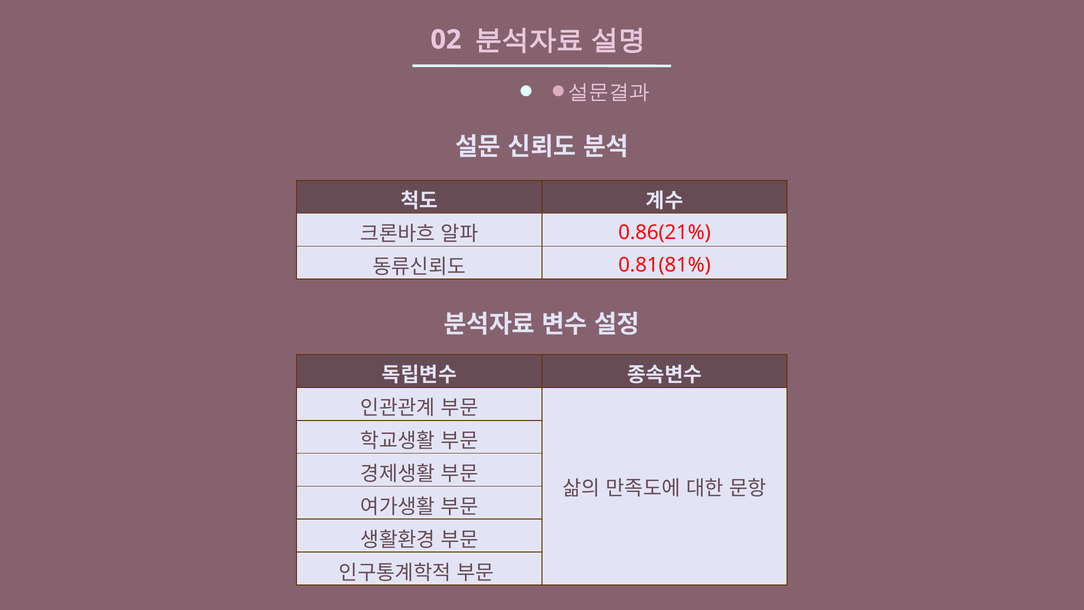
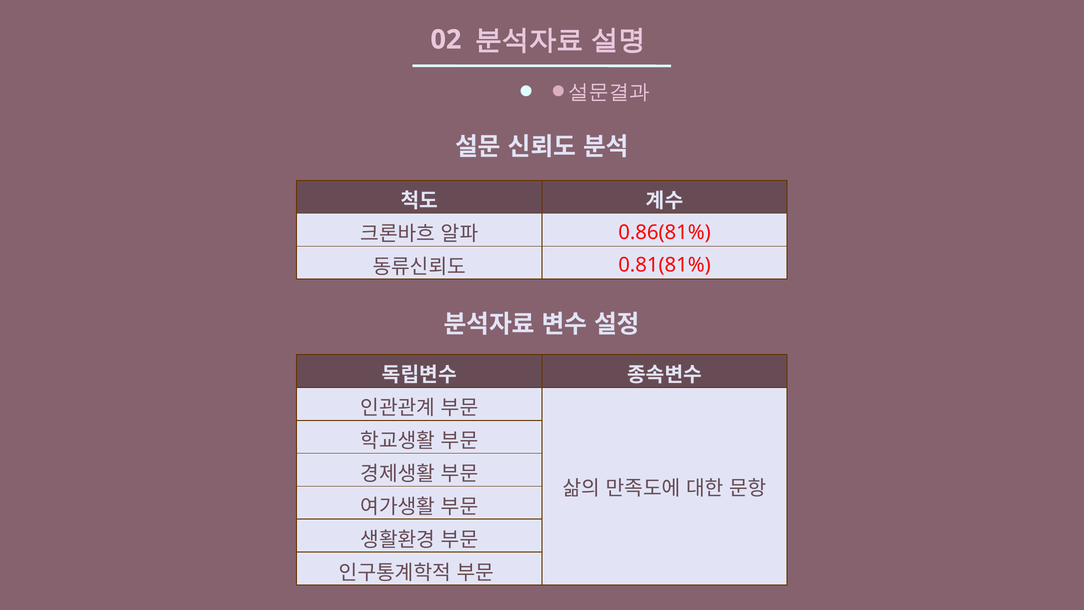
0.86(21%: 0.86(21% -> 0.86(81% (665, 232)
